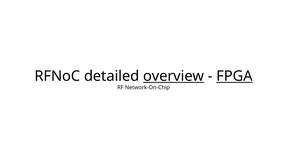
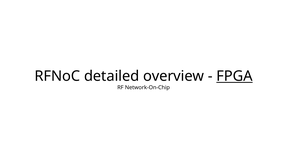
overview underline: present -> none (174, 76)
